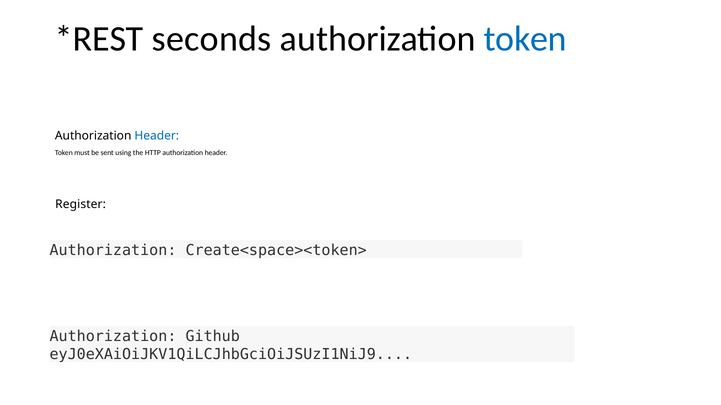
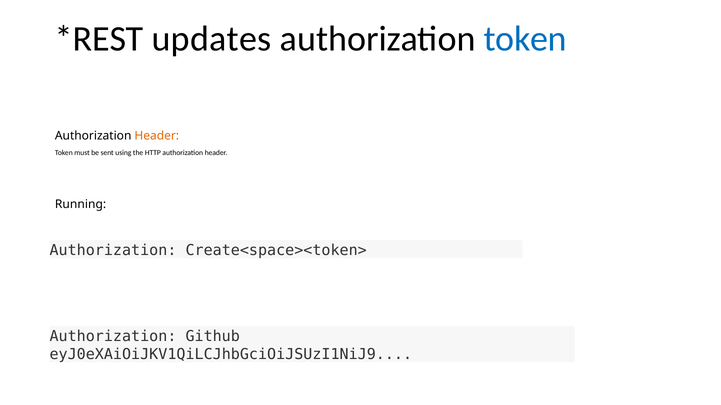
seconds: seconds -> updates (212, 39)
Header colour: blue -> orange (157, 136)
Register: Register -> Running (81, 205)
